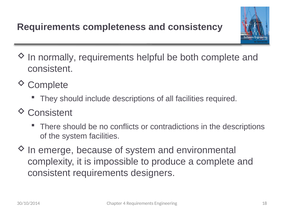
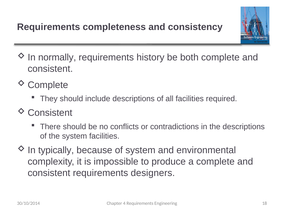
helpful: helpful -> history (150, 57)
emerge: emerge -> typically (56, 150)
